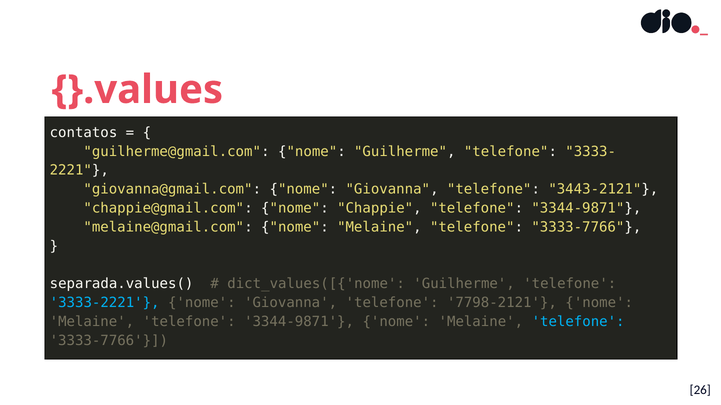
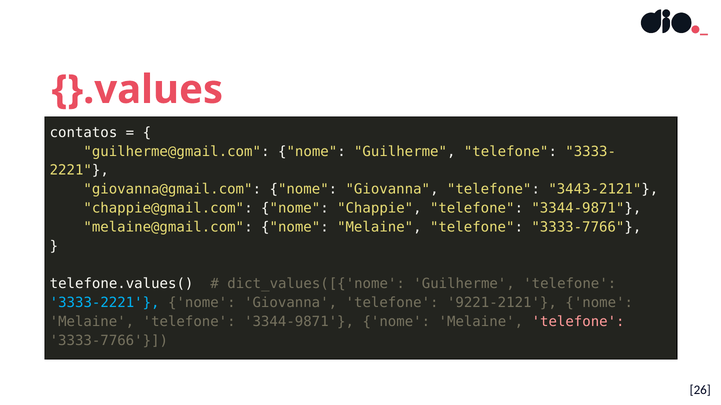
separada.values(: separada.values( -> telefone.values( (122, 284)
7798-2121: 7798-2121 -> 9221-2121 (502, 303)
telefone colour: light blue -> pink (578, 322)
